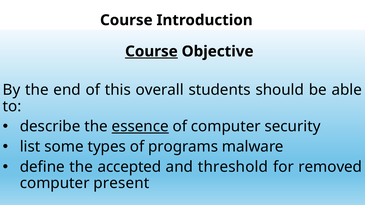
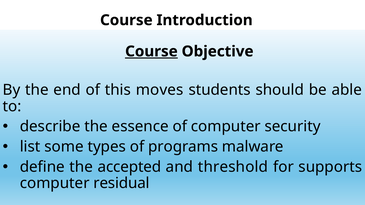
overall: overall -> moves (160, 90)
essence underline: present -> none (140, 127)
removed: removed -> supports (330, 167)
present: present -> residual (122, 183)
